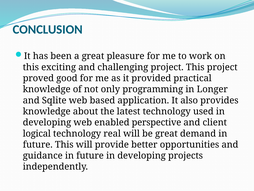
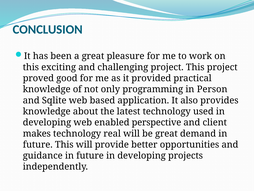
Longer: Longer -> Person (212, 89)
logical: logical -> makes (37, 133)
